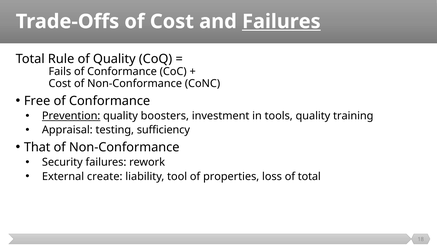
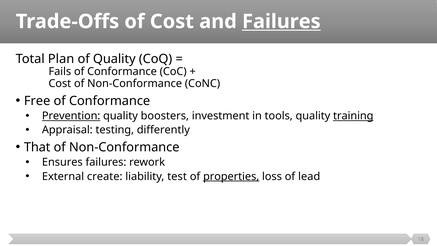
Rule: Rule -> Plan (61, 59)
training underline: none -> present (353, 116)
sufficiency: sufficiency -> differently (163, 130)
Security: Security -> Ensures (62, 162)
tool: tool -> test (177, 176)
properties underline: none -> present (231, 176)
of total: total -> lead (309, 176)
